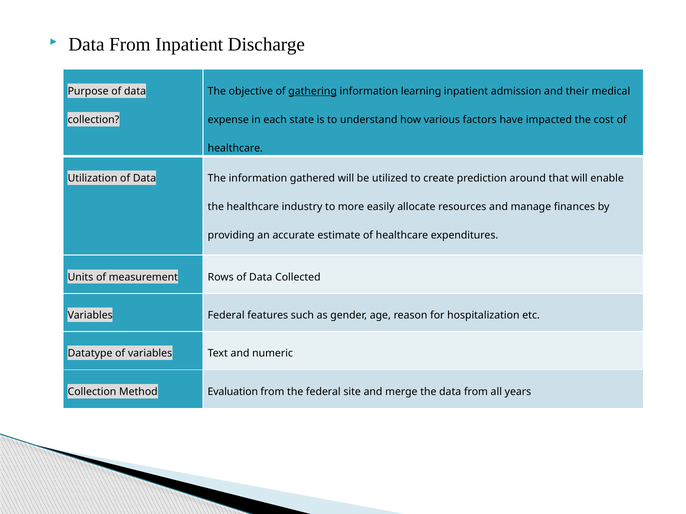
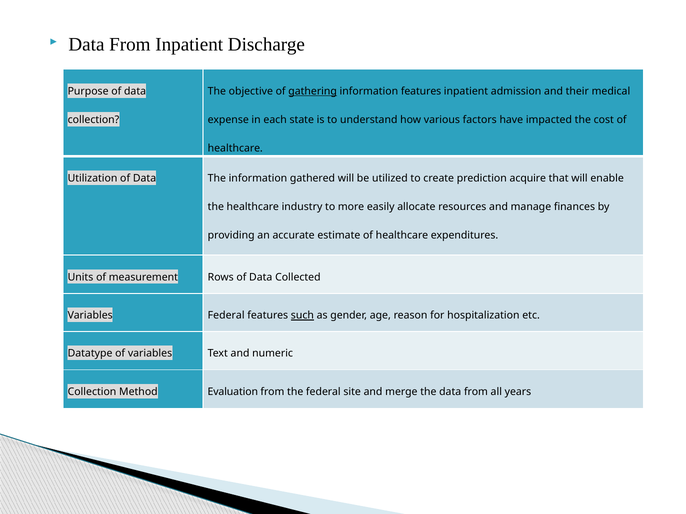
information learning: learning -> features (421, 91)
around: around -> acquire (528, 179)
such underline: none -> present (302, 316)
